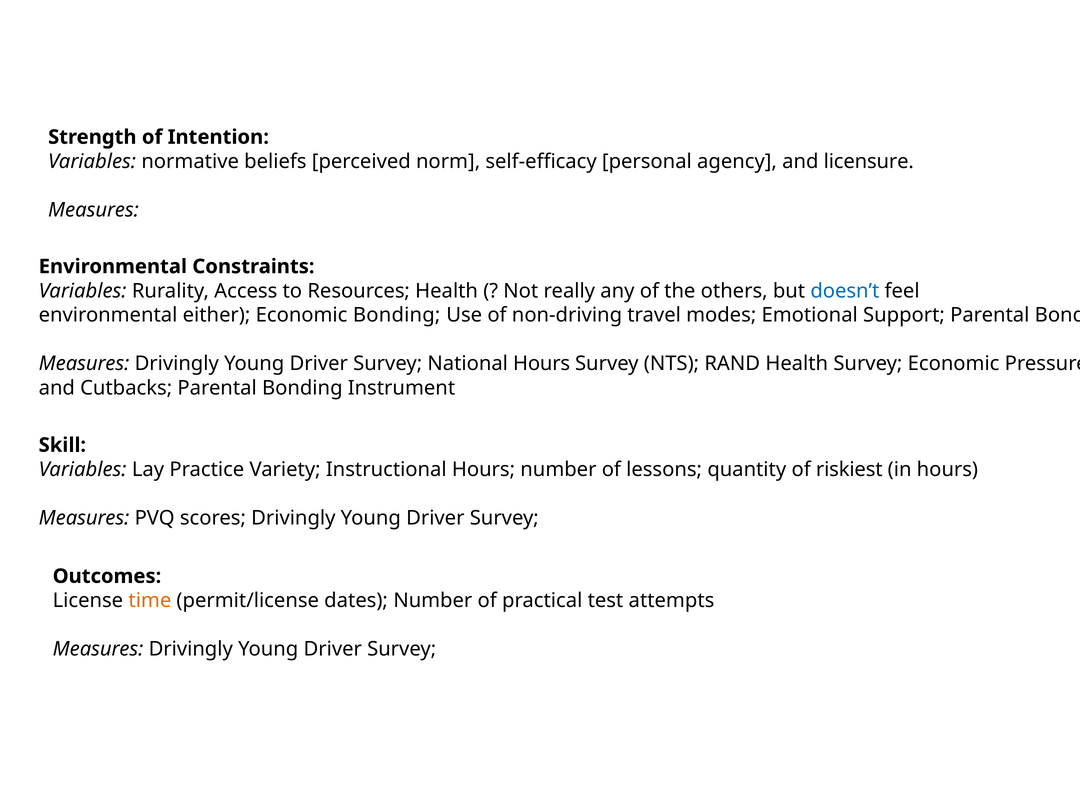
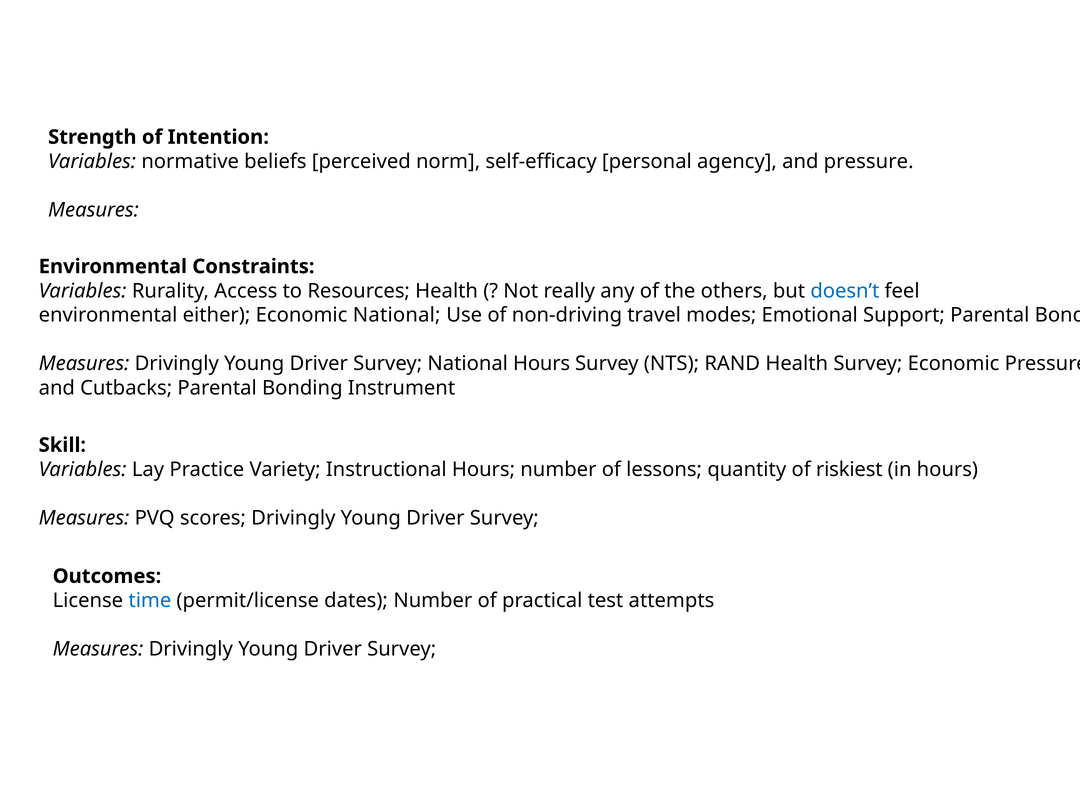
and licensure: licensure -> pressure (869, 161)
Economic Bonding: Bonding -> National (397, 315)
time colour: orange -> blue (150, 601)
